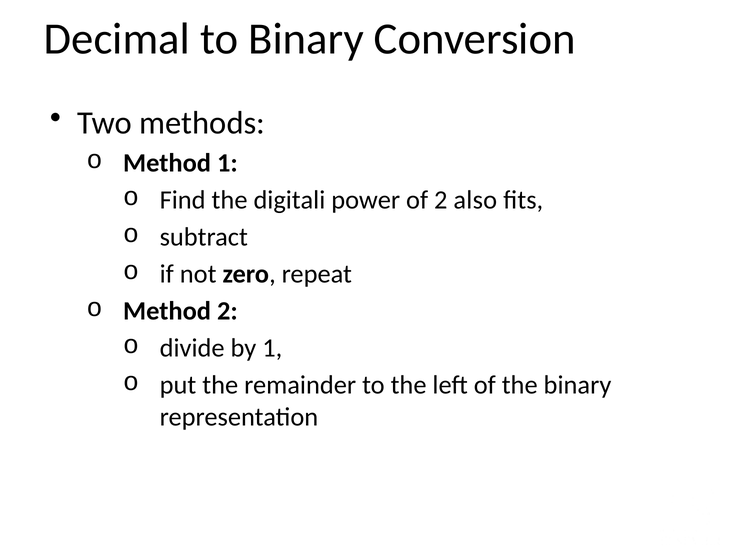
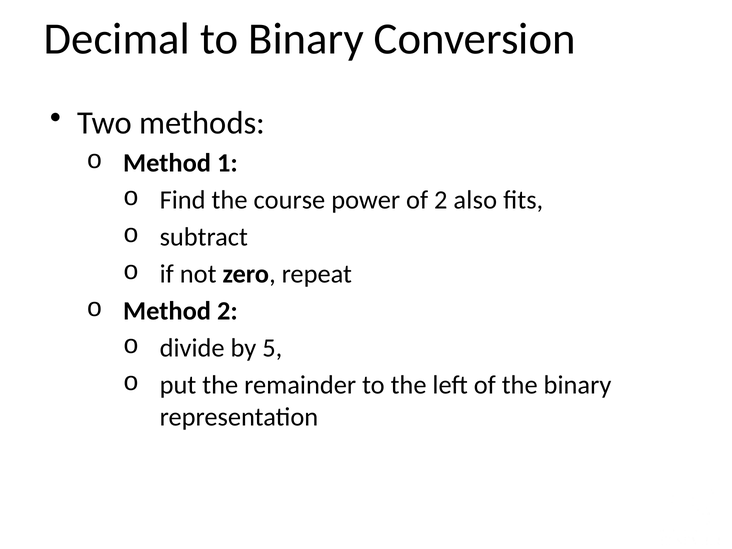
digitali: digitali -> course (289, 200)
by 1: 1 -> 5 (272, 348)
